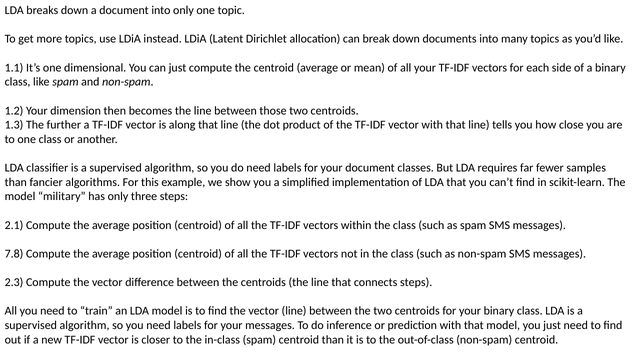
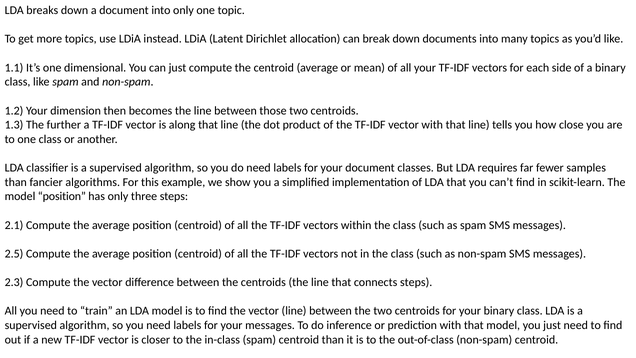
model military: military -> position (62, 196)
7.8: 7.8 -> 2.5 (14, 254)
